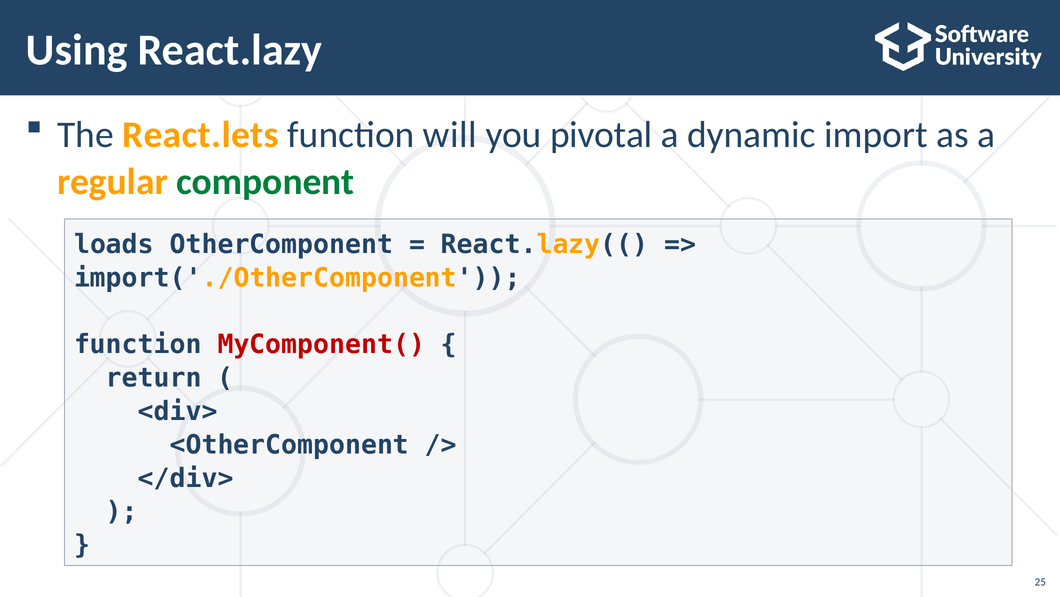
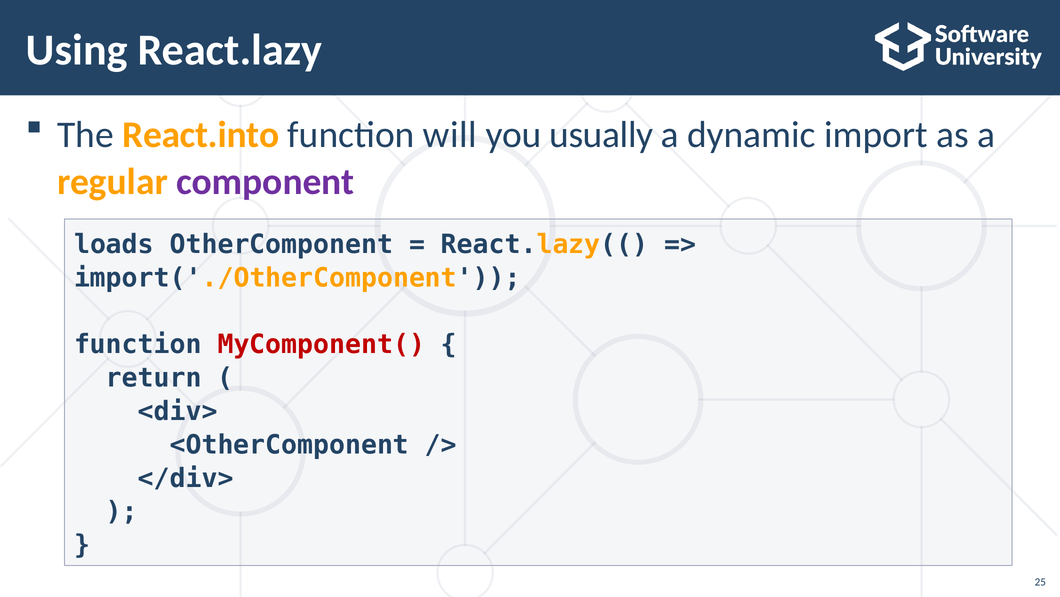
React.lets: React.lets -> React.into (201, 135)
pivotal: pivotal -> usually (601, 135)
component colour: green -> purple (265, 182)
